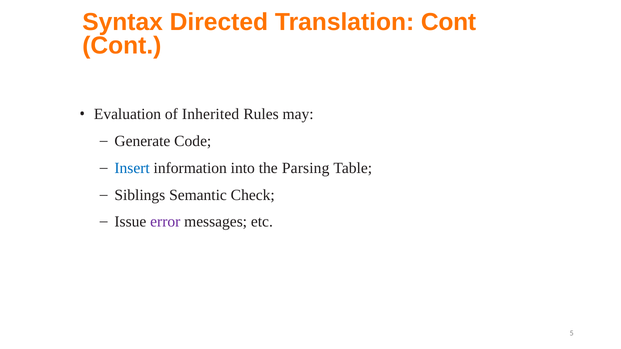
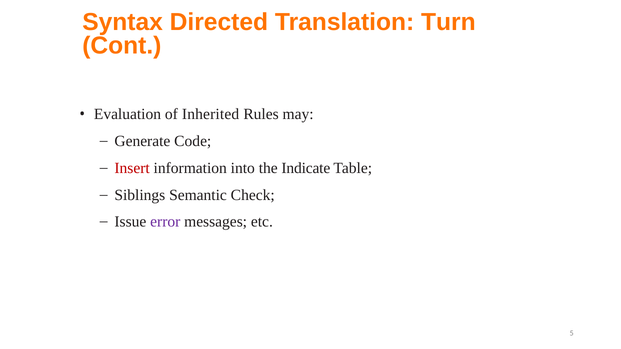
Translation Cont: Cont -> Turn (448, 22)
Insert colour: blue -> red (132, 168)
Parsing: Parsing -> Indicate (306, 168)
